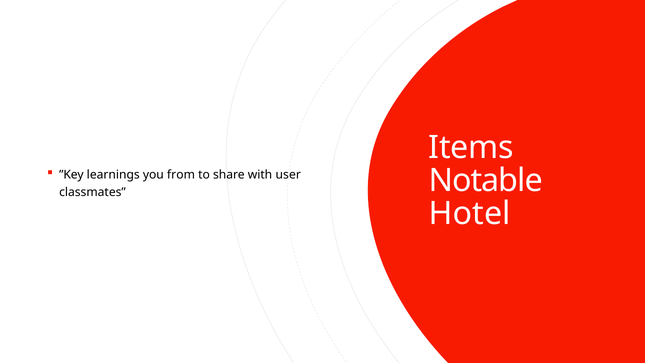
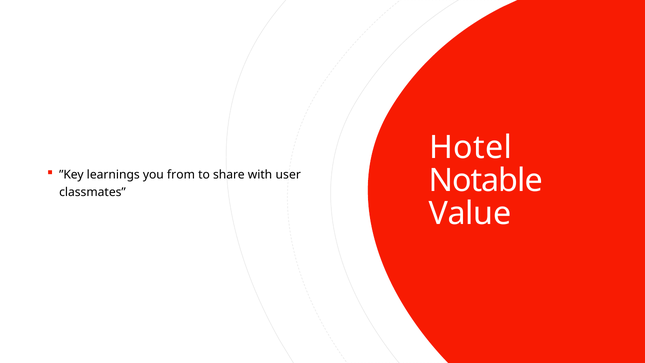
Items: Items -> Hotel (471, 148)
Hotel: Hotel -> Value (470, 214)
